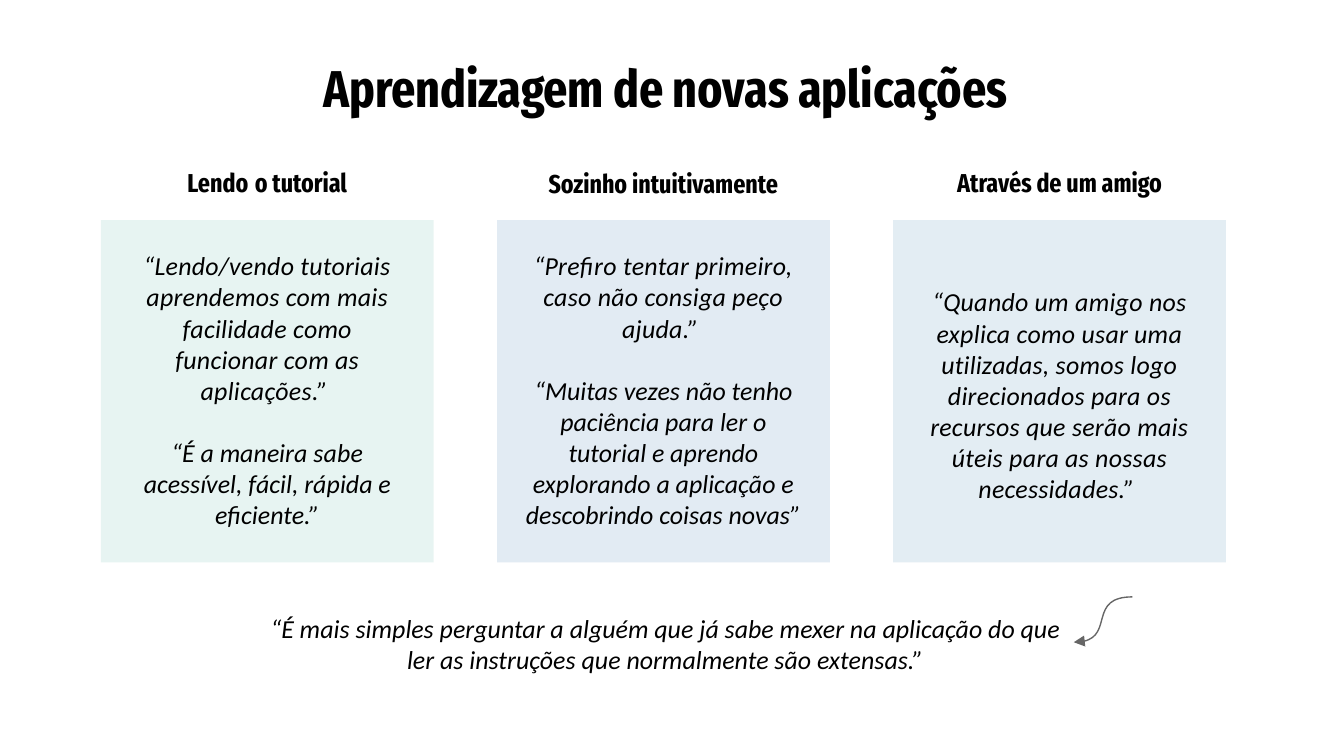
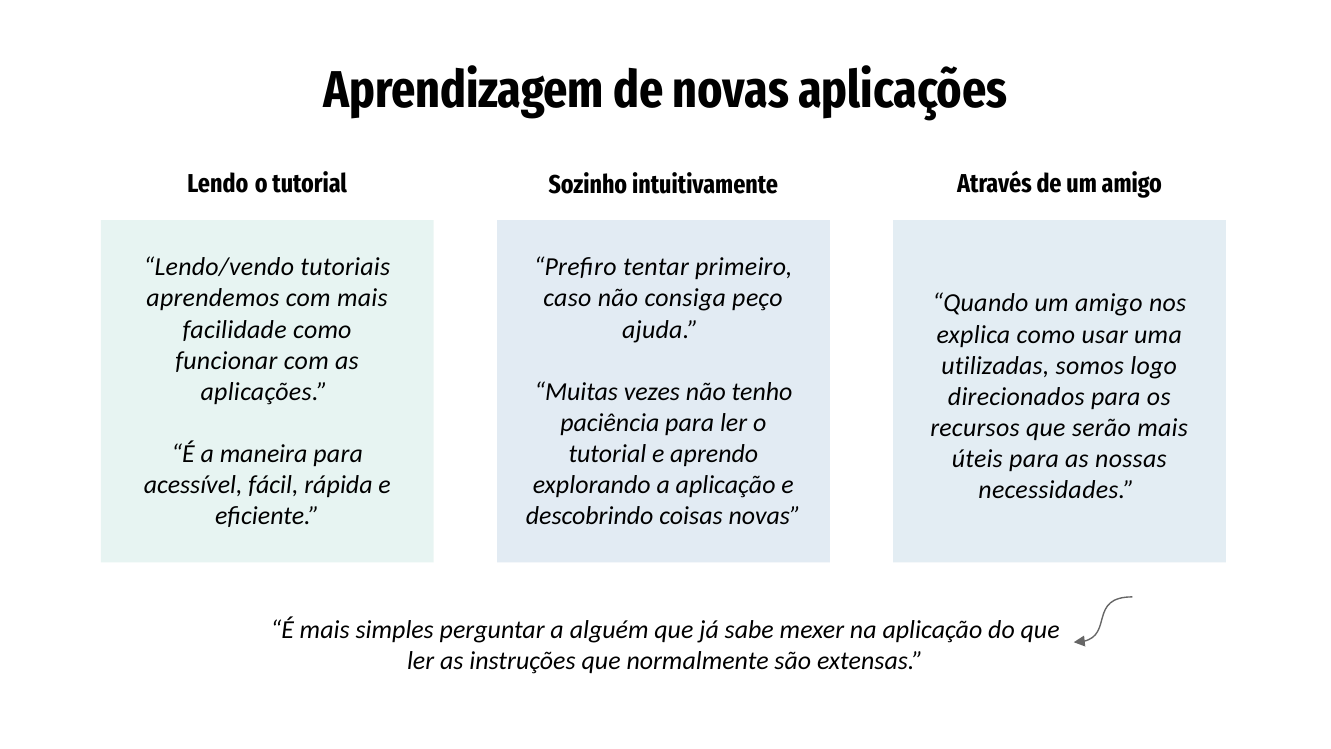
maneira sabe: sabe -> para (338, 454)
